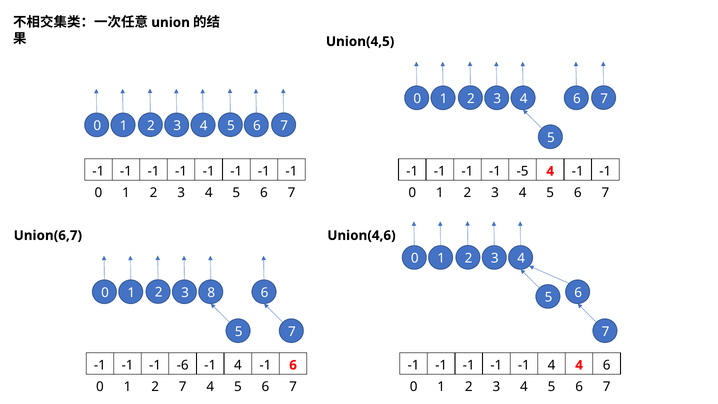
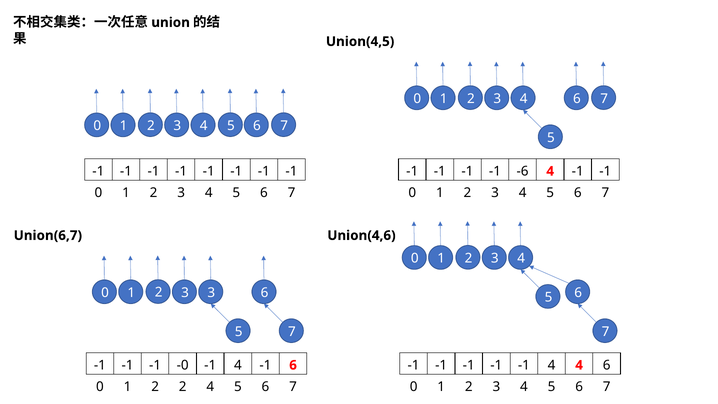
-5: -5 -> -6 (523, 171)
3 8: 8 -> 3 (211, 293)
-6: -6 -> -0 (183, 365)
2 7: 7 -> 2 (183, 387)
